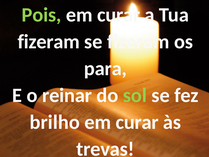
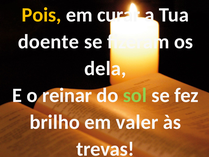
Pois colour: light green -> yellow (42, 15)
fizeram: fizeram -> doente (48, 42)
para: para -> dela (105, 68)
curar: curar -> valer (137, 122)
